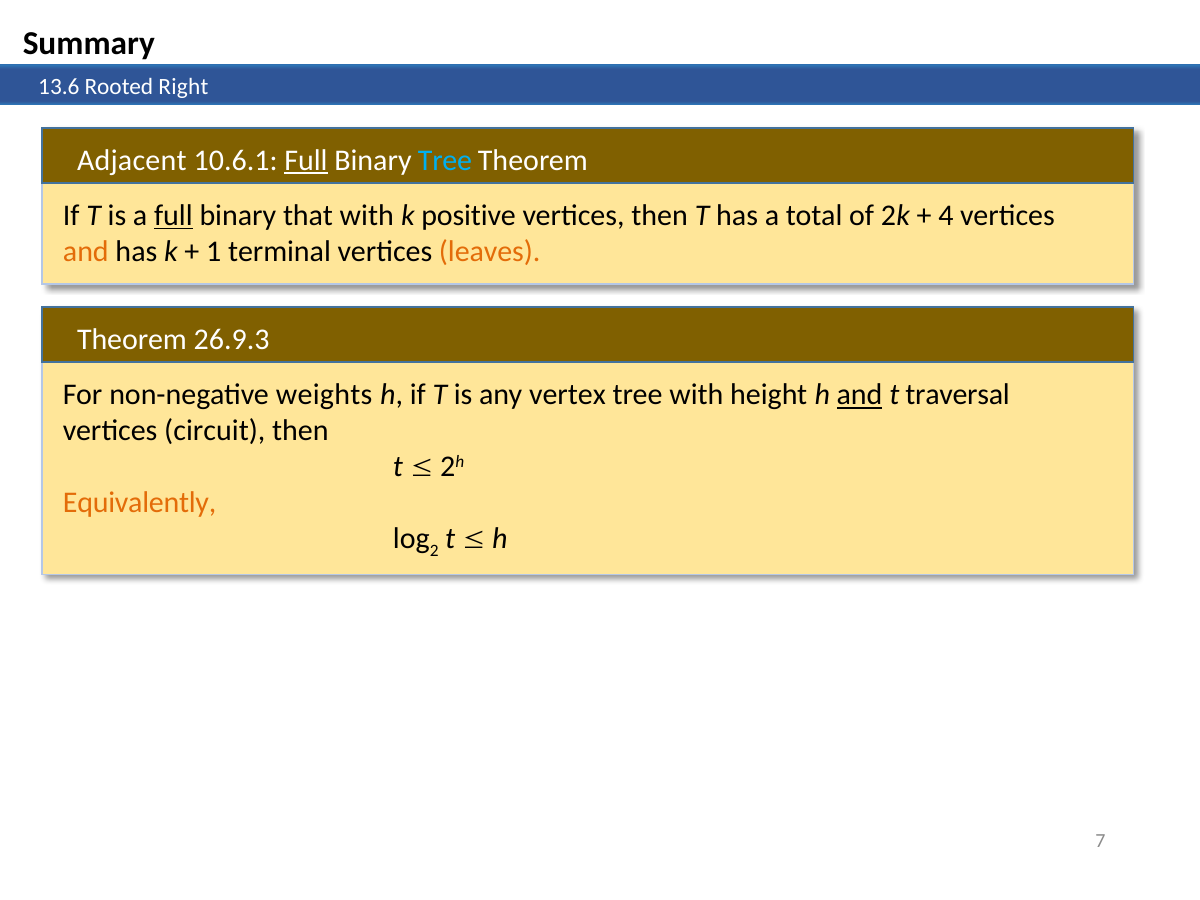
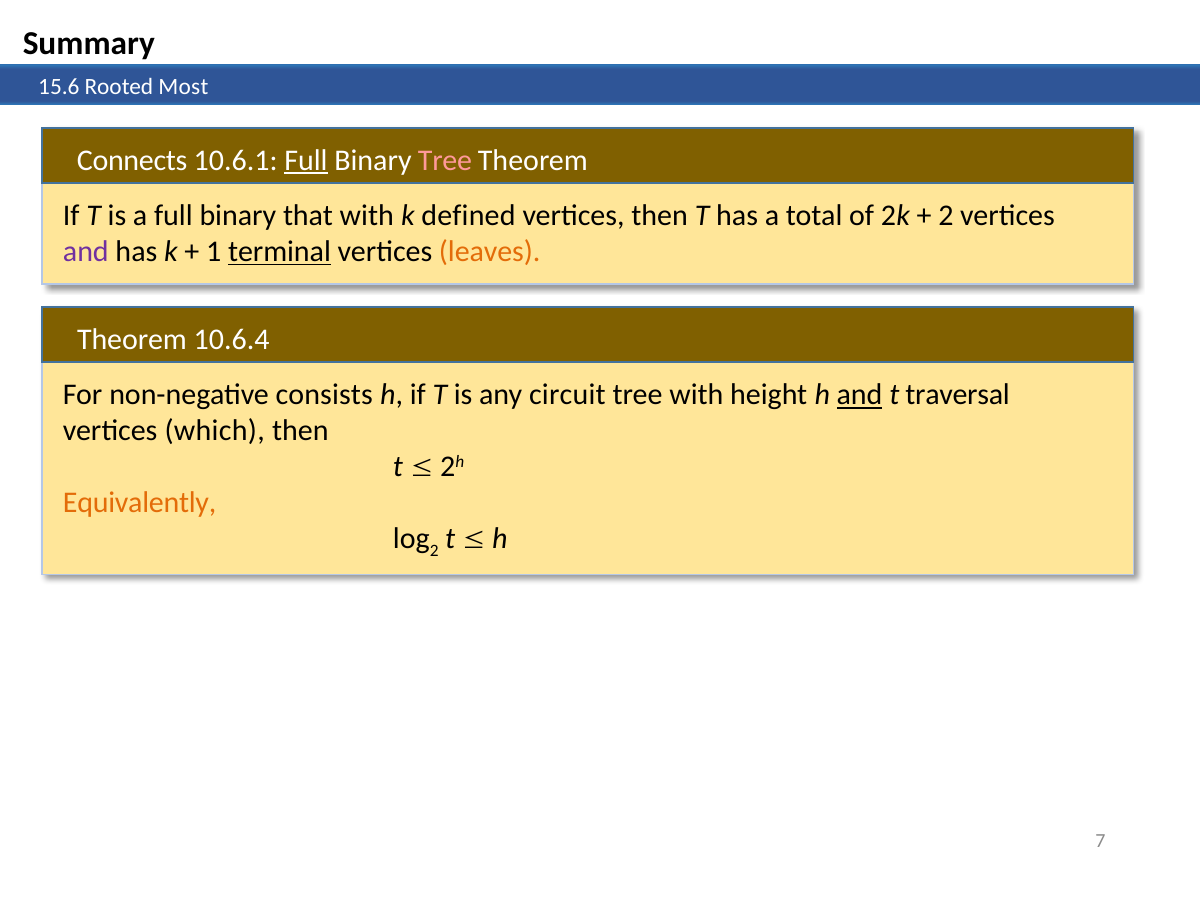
13.6: 13.6 -> 15.6 (59, 87)
Right: Right -> Most (183, 87)
Adjacent: Adjacent -> Connects (132, 160)
Tree colour: light blue -> pink (445, 160)
full underline: present -> none (173, 216)
positive: positive -> defined (468, 216)
4: 4 -> 2 (946, 216)
and colour: orange -> purple (86, 252)
terminal underline: none -> present (279, 252)
26.9.3: 26.9.3 -> 10.6.4 (232, 339)
weights: weights -> consists (324, 395)
vertex: vertex -> circuit (567, 395)
circuit: circuit -> which (215, 431)
